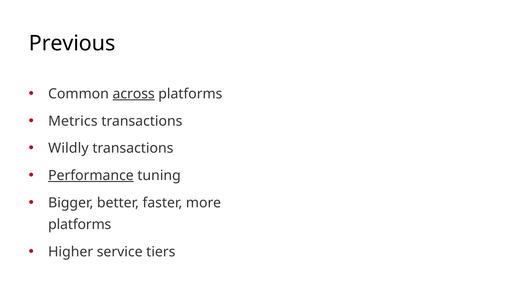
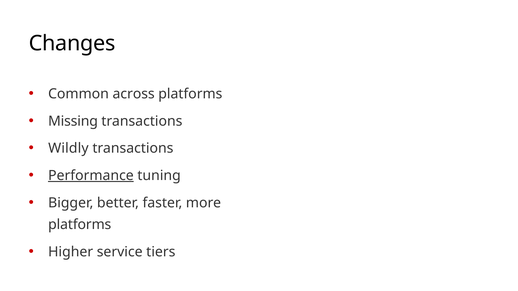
Previous: Previous -> Changes (72, 44)
across underline: present -> none (134, 94)
Metrics: Metrics -> Missing (73, 121)
